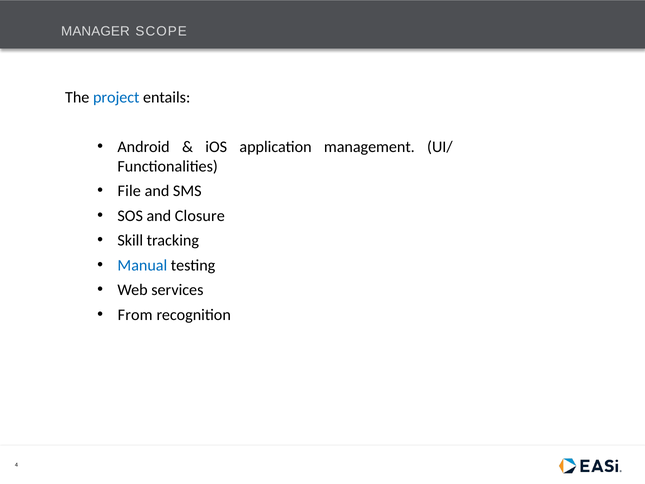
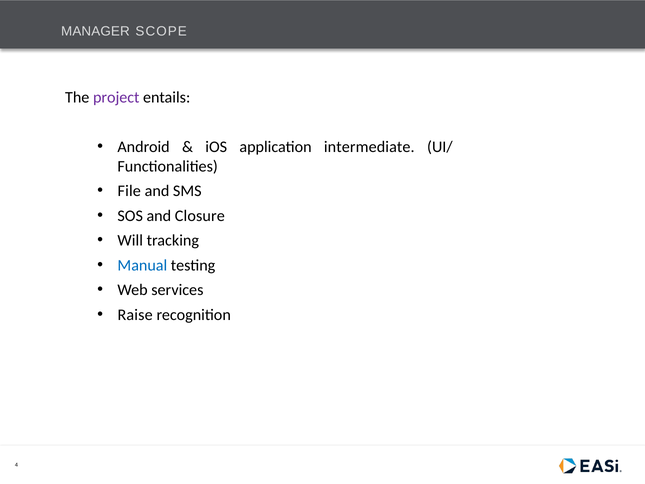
project colour: blue -> purple (116, 97)
management: management -> intermediate (369, 147)
Skill: Skill -> Will (130, 240)
From: From -> Raise (135, 315)
